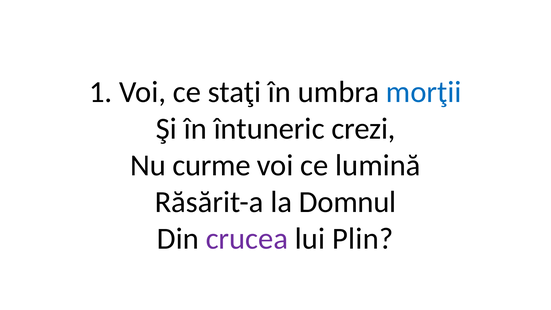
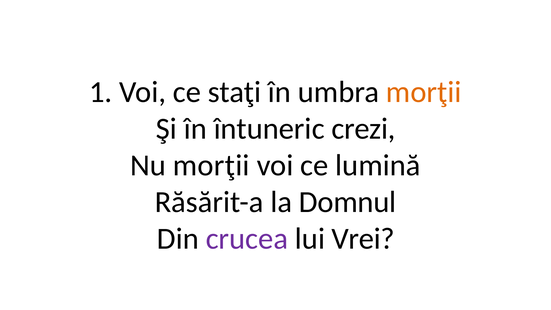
morţii colour: blue -> orange (424, 92)
Nu curme: curme -> morţii (211, 165)
Plin: Plin -> Vrei (363, 239)
